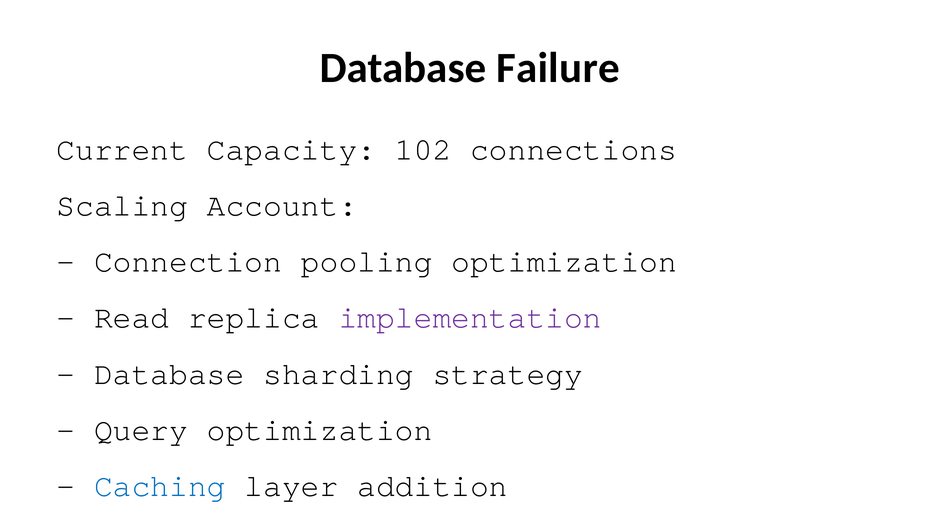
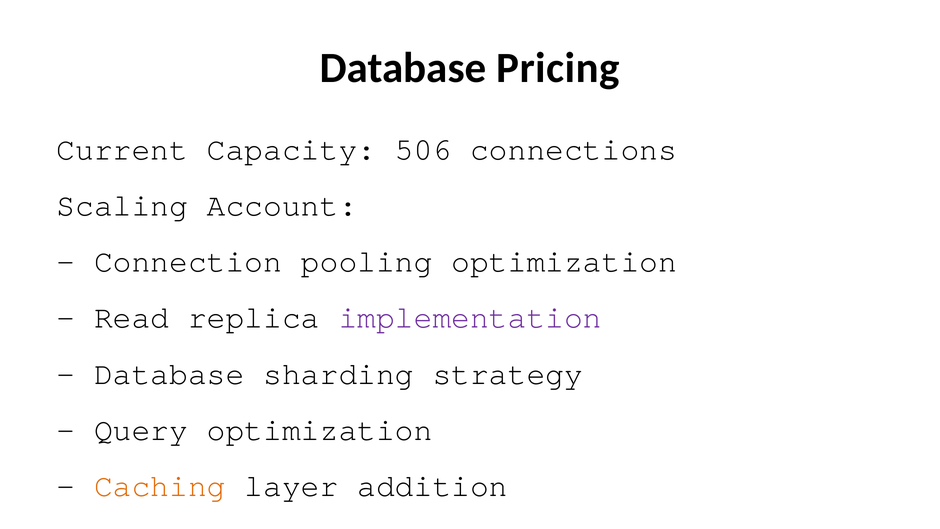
Failure: Failure -> Pricing (558, 68)
102: 102 -> 506 (423, 149)
Caching colour: blue -> orange (160, 486)
